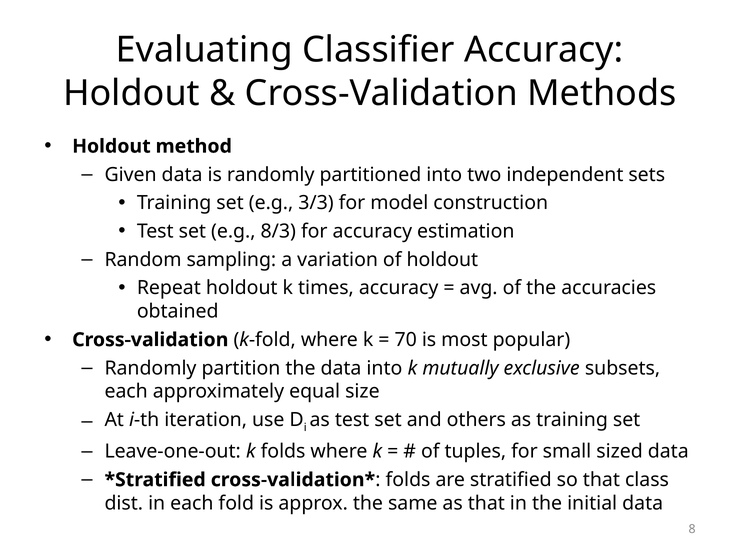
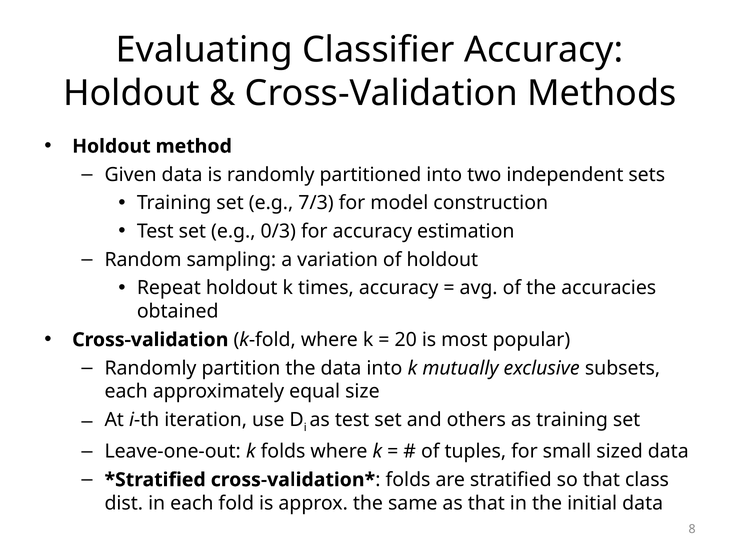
3/3: 3/3 -> 7/3 (316, 203)
8/3: 8/3 -> 0/3 (278, 231)
70: 70 -> 20 (406, 340)
